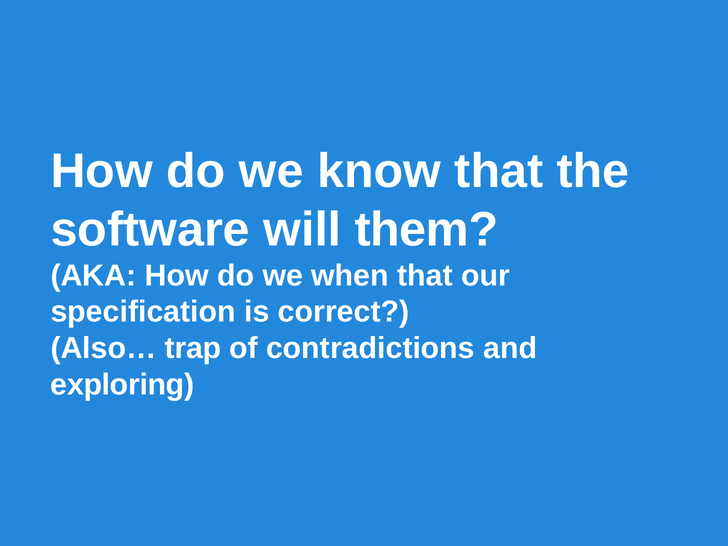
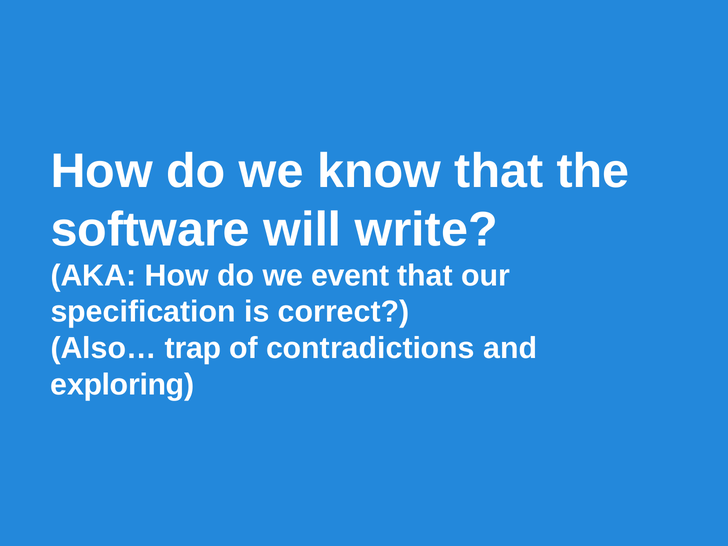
them: them -> write (426, 230)
when: when -> event (350, 276)
